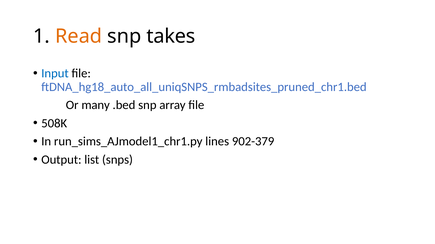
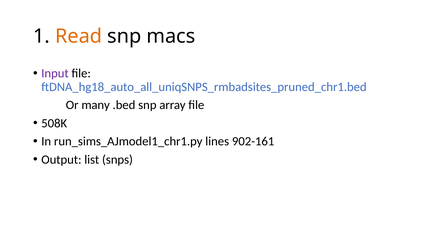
takes: takes -> macs (171, 37)
Input colour: blue -> purple (55, 74)
902-379: 902-379 -> 902-161 (253, 142)
